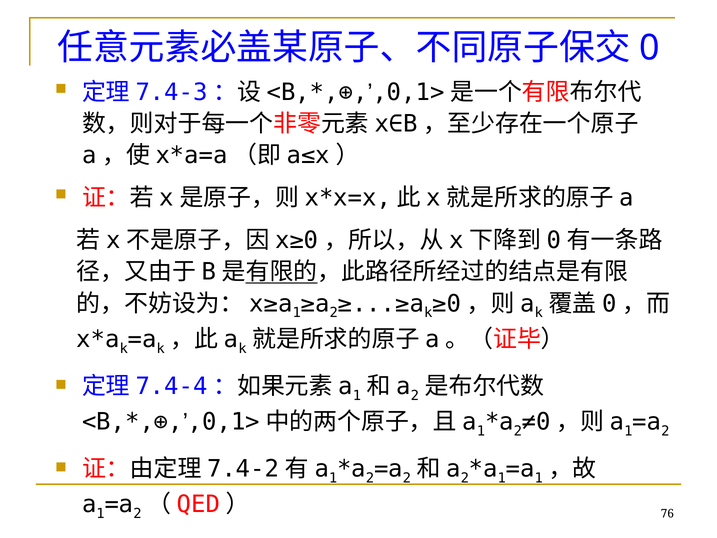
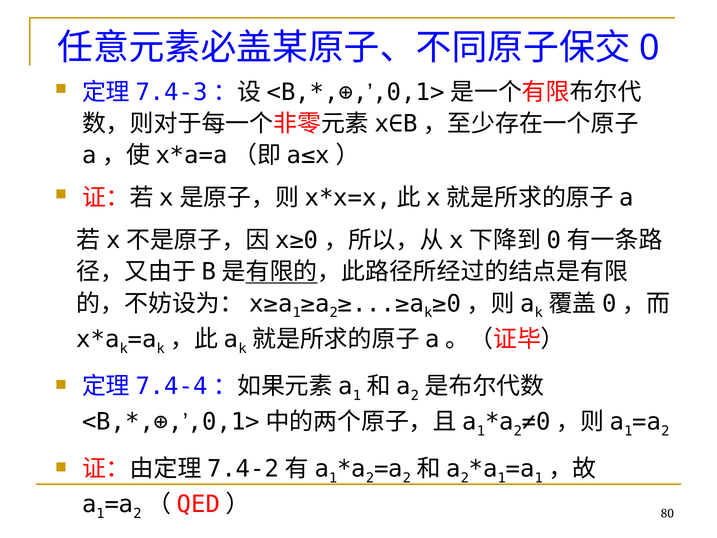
76: 76 -> 80 (667, 514)
